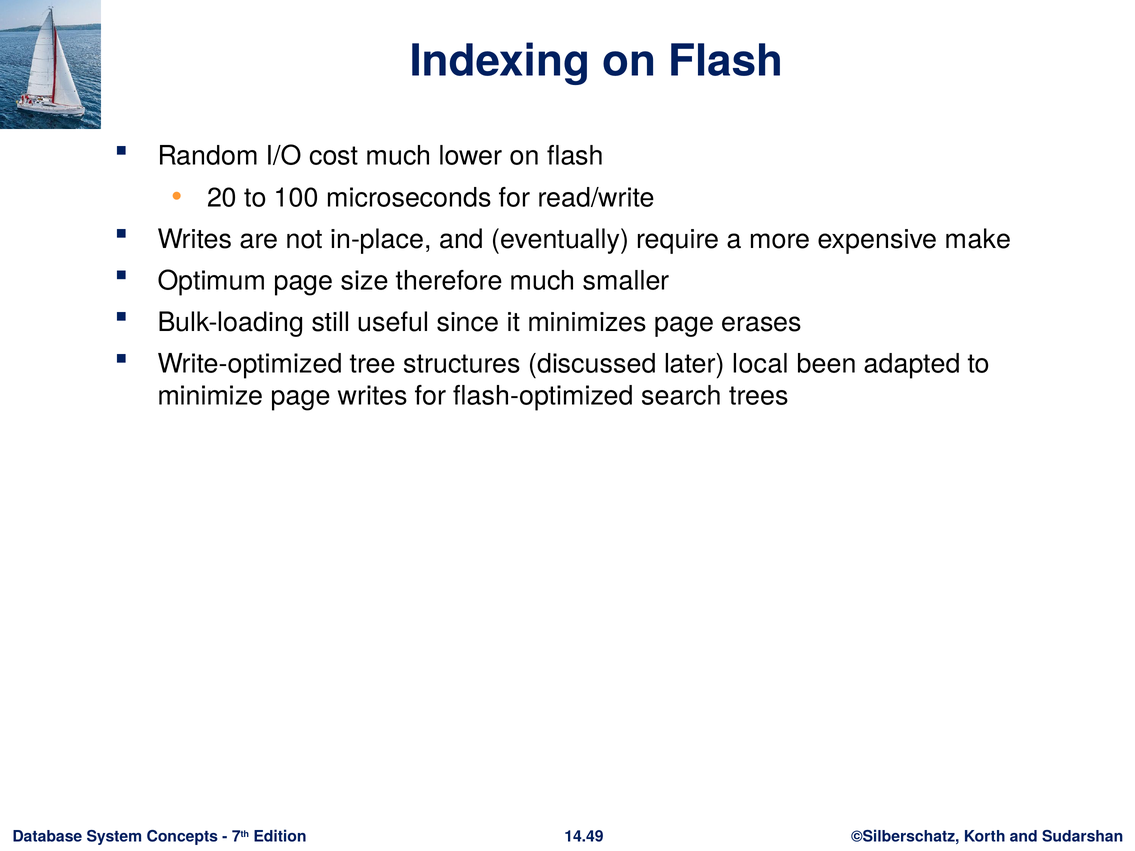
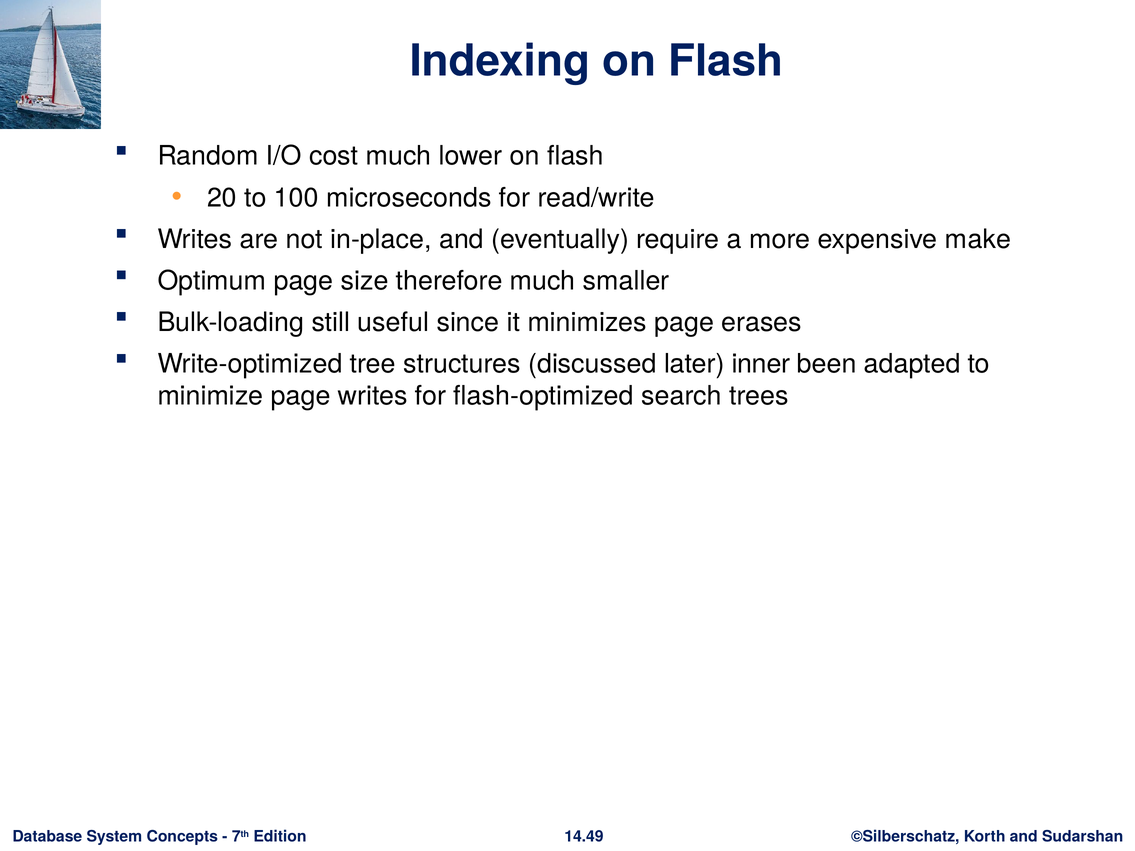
local: local -> inner (761, 364)
